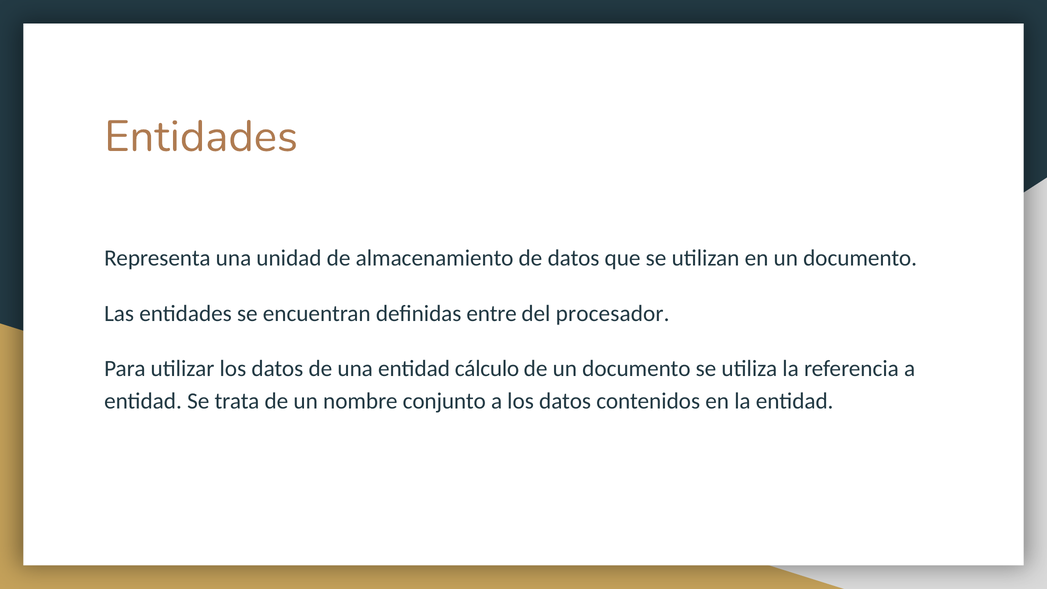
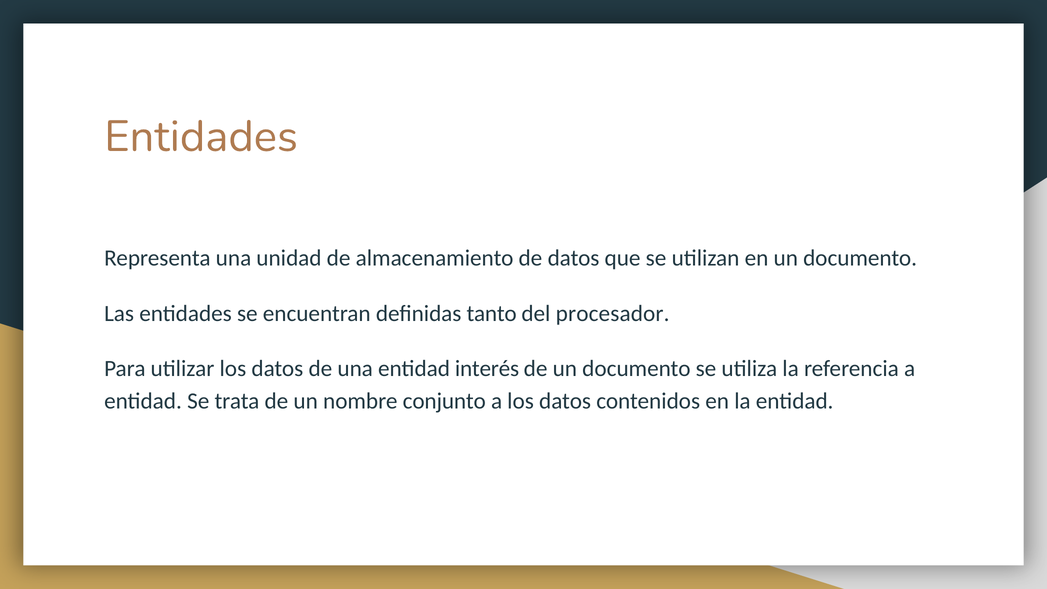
entre: entre -> tanto (492, 313)
cálculo: cálculo -> interés (487, 369)
